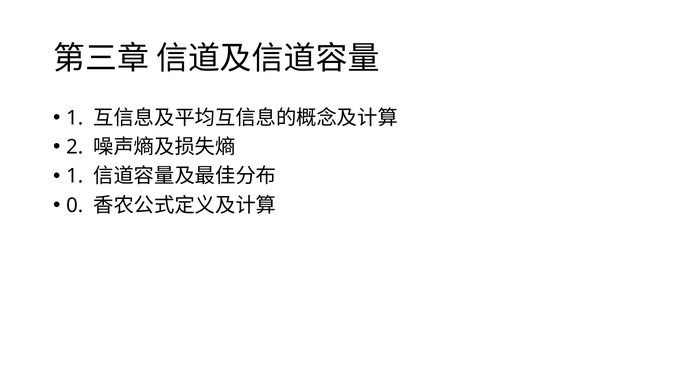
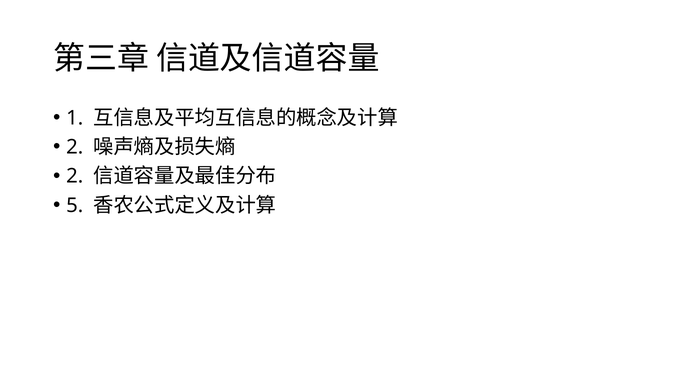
1: 1 -> 2 (75, 176)
0: 0 -> 5 (75, 206)
